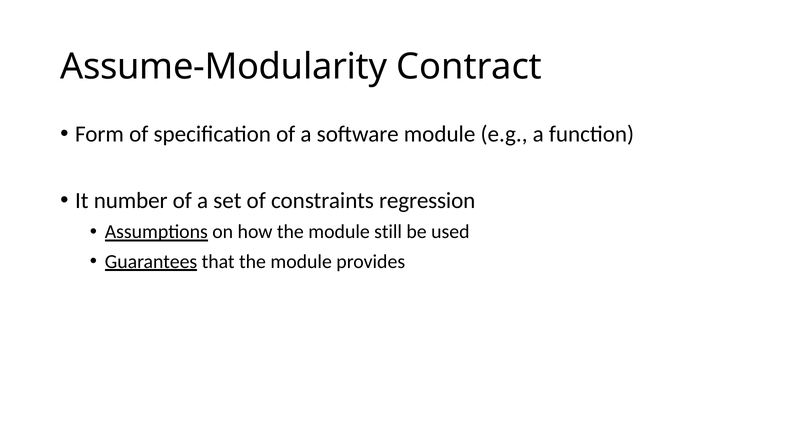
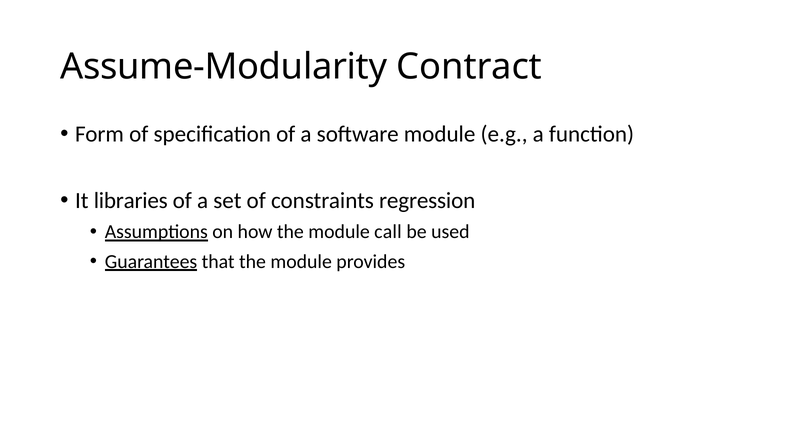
number: number -> libraries (131, 200)
still: still -> call (388, 232)
